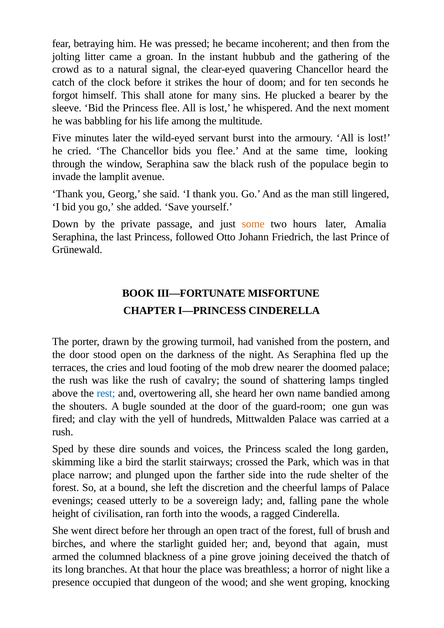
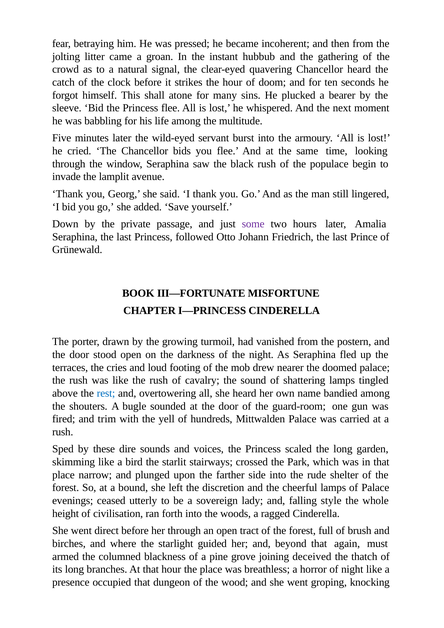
some colour: orange -> purple (253, 224)
clay: clay -> trim (107, 419)
pane: pane -> style (331, 501)
